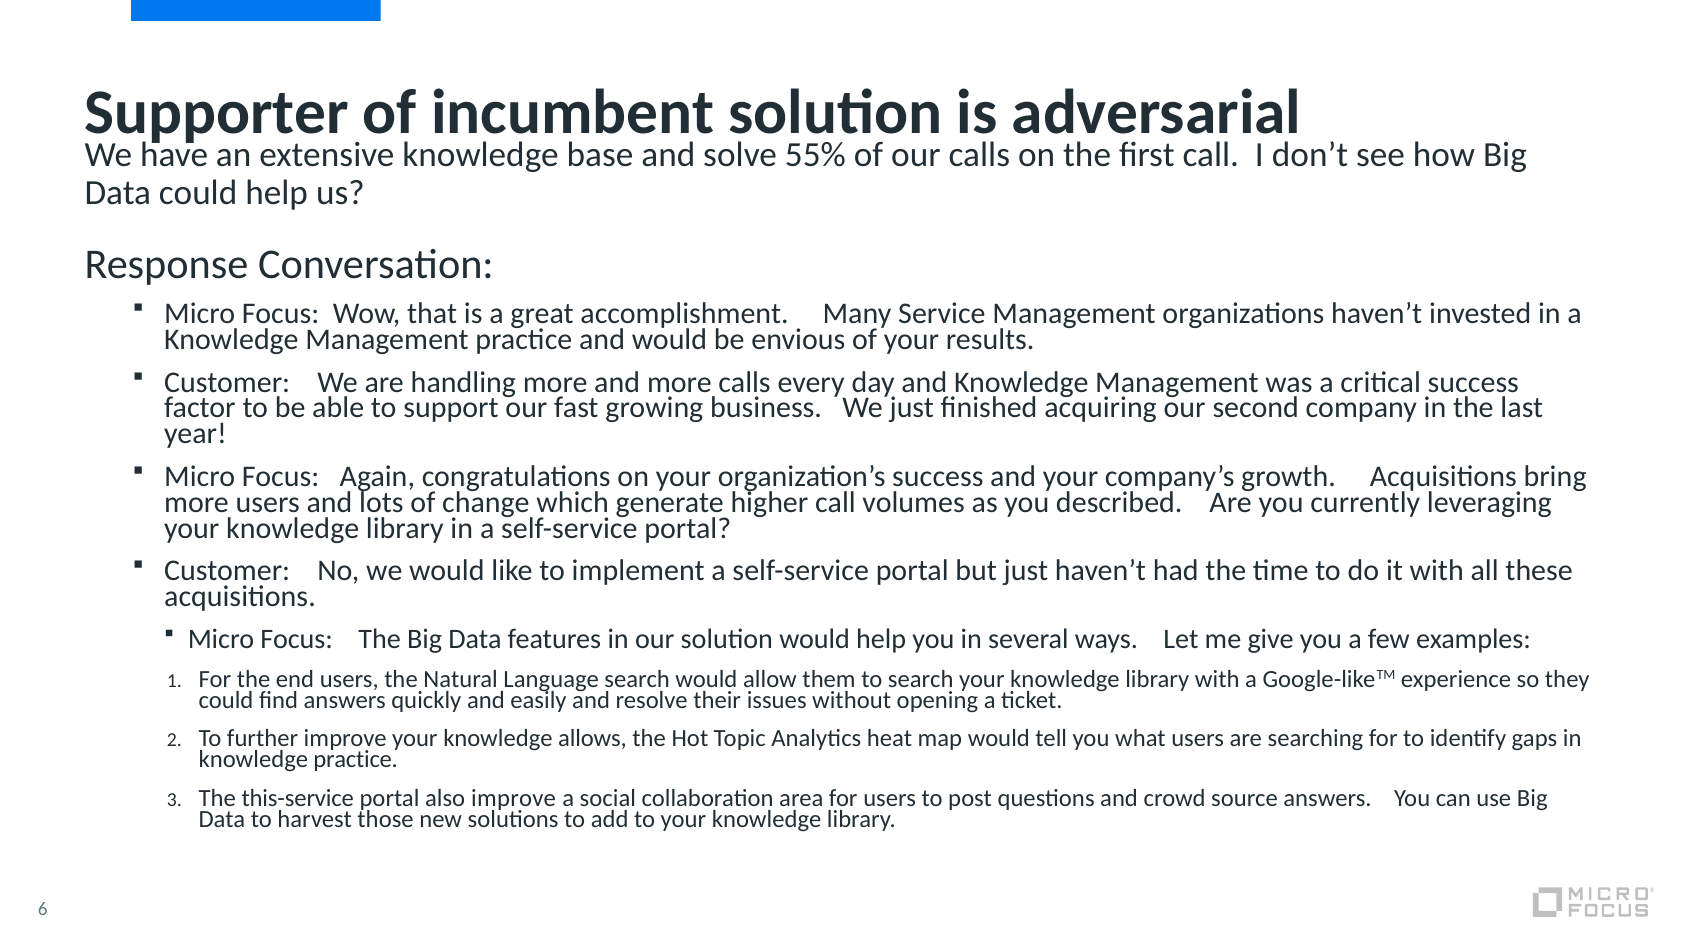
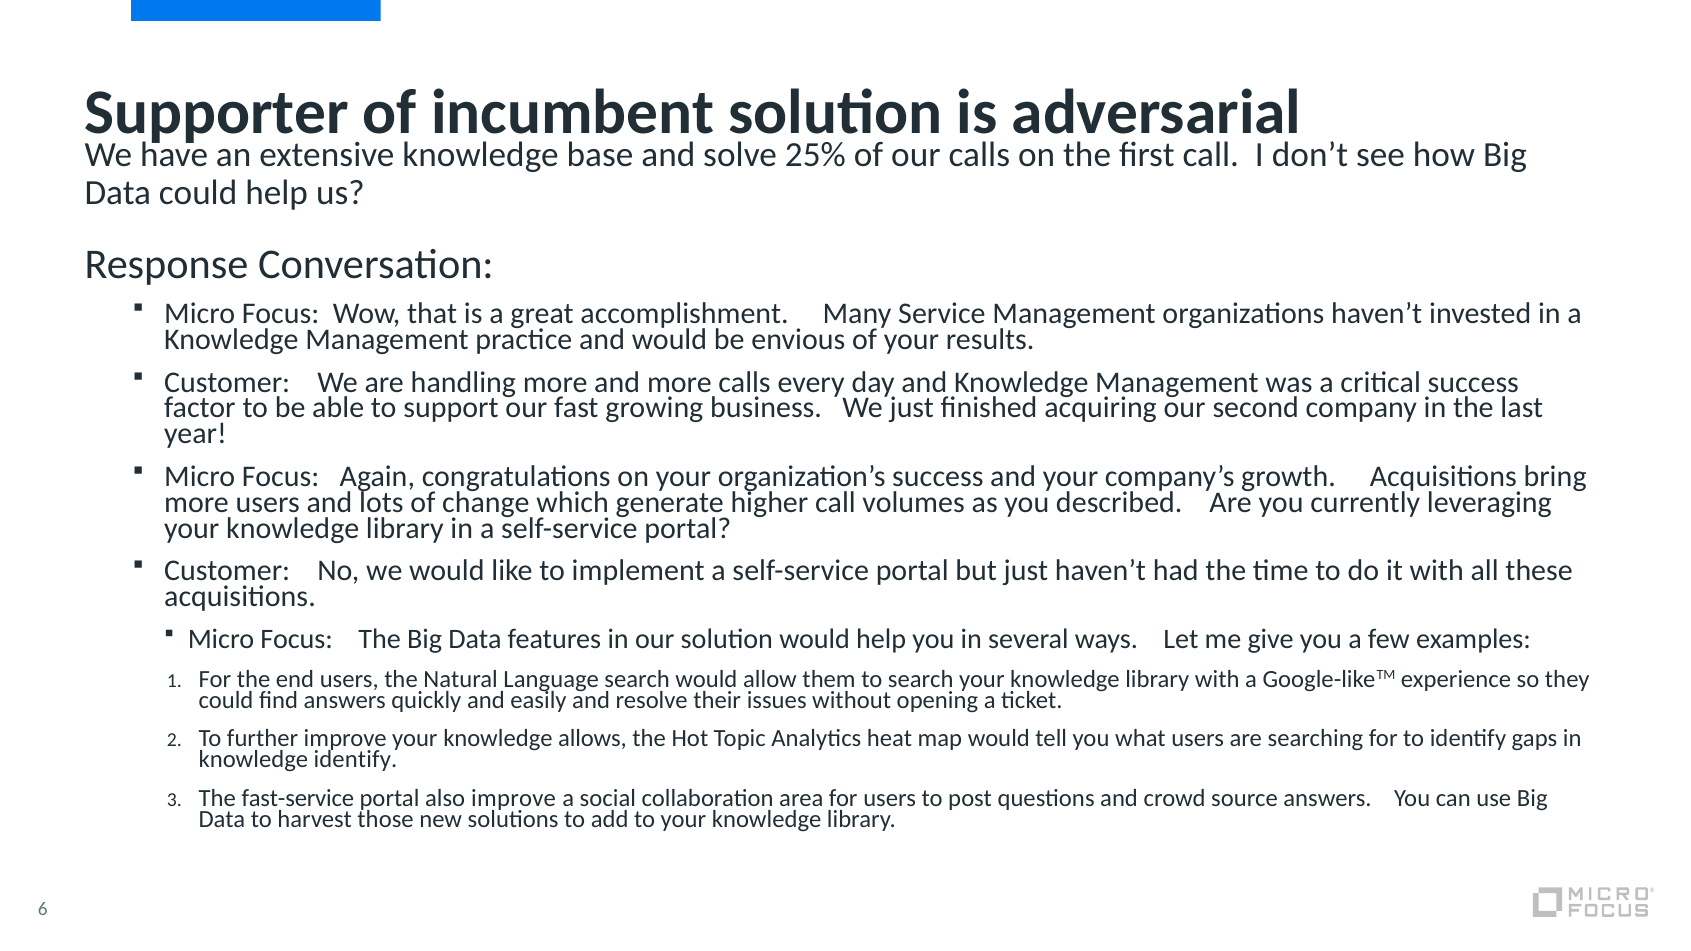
55%: 55% -> 25% (815, 155)
knowledge practice: practice -> identify (355, 760)
this-service: this-service -> fast-service (298, 798)
